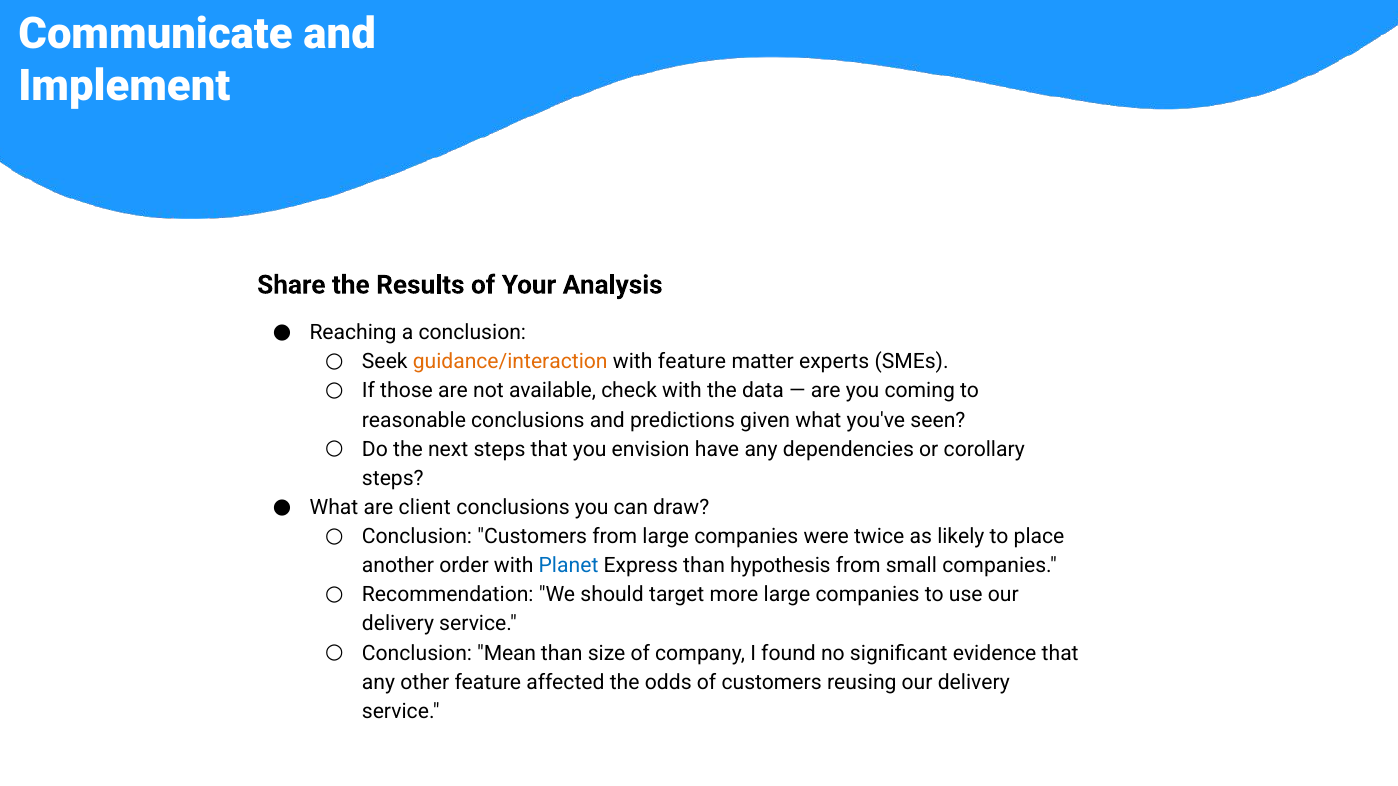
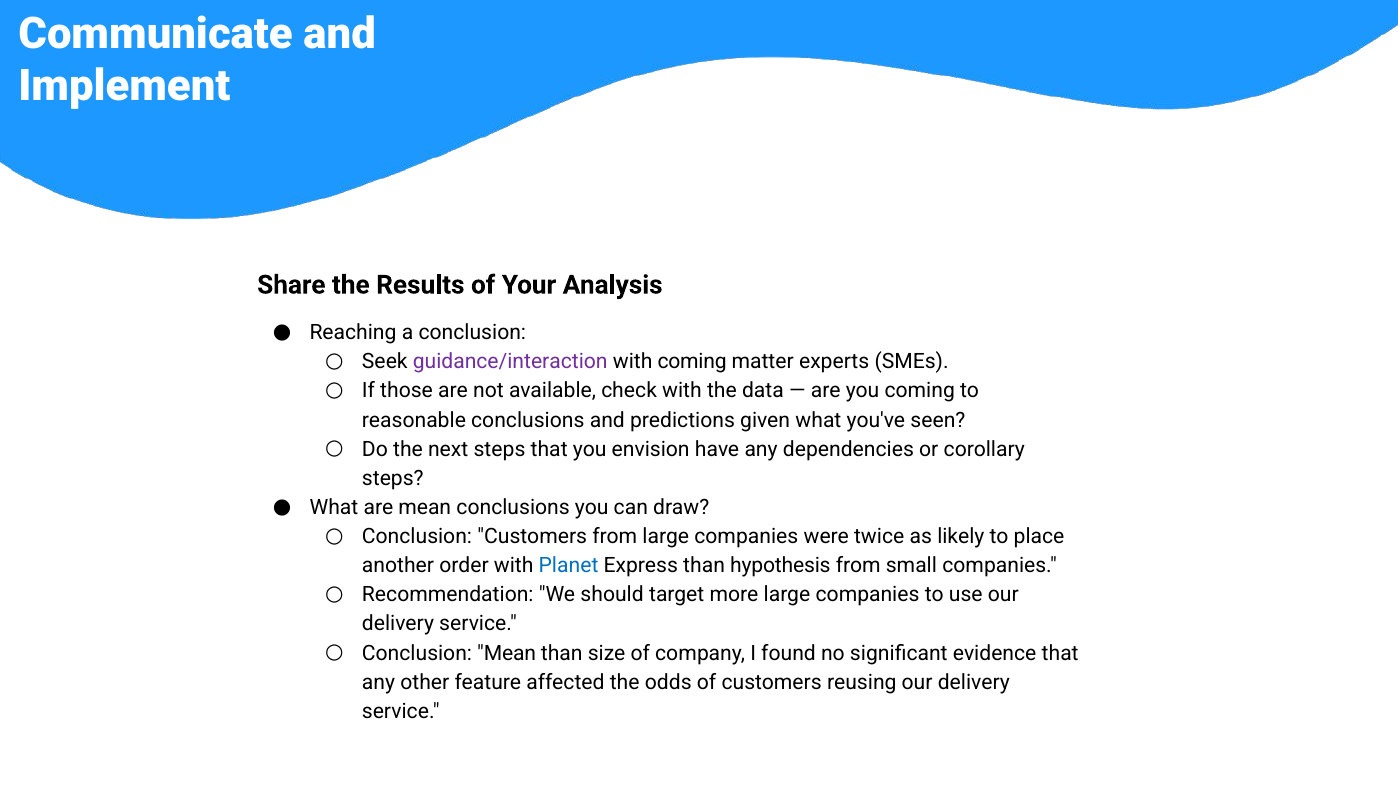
guidance/interaction colour: orange -> purple (510, 362)
with feature: feature -> coming (692, 362)
are client: client -> mean (425, 508)
